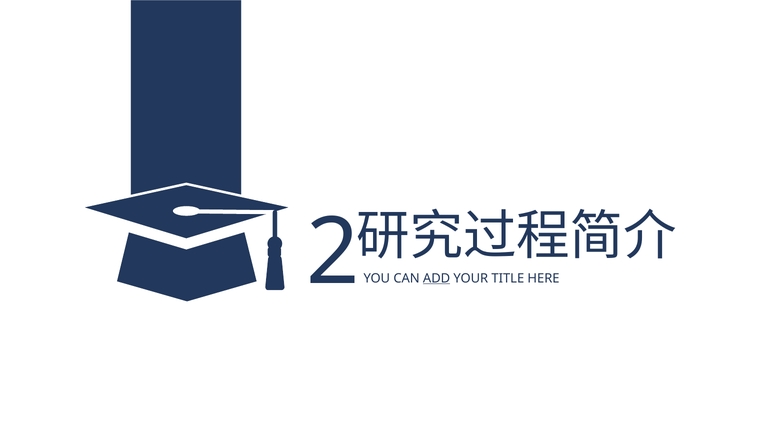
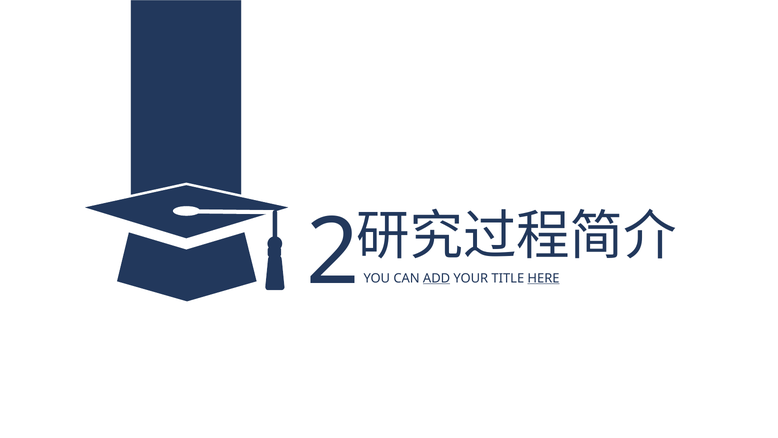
HERE underline: none -> present (544, 278)
